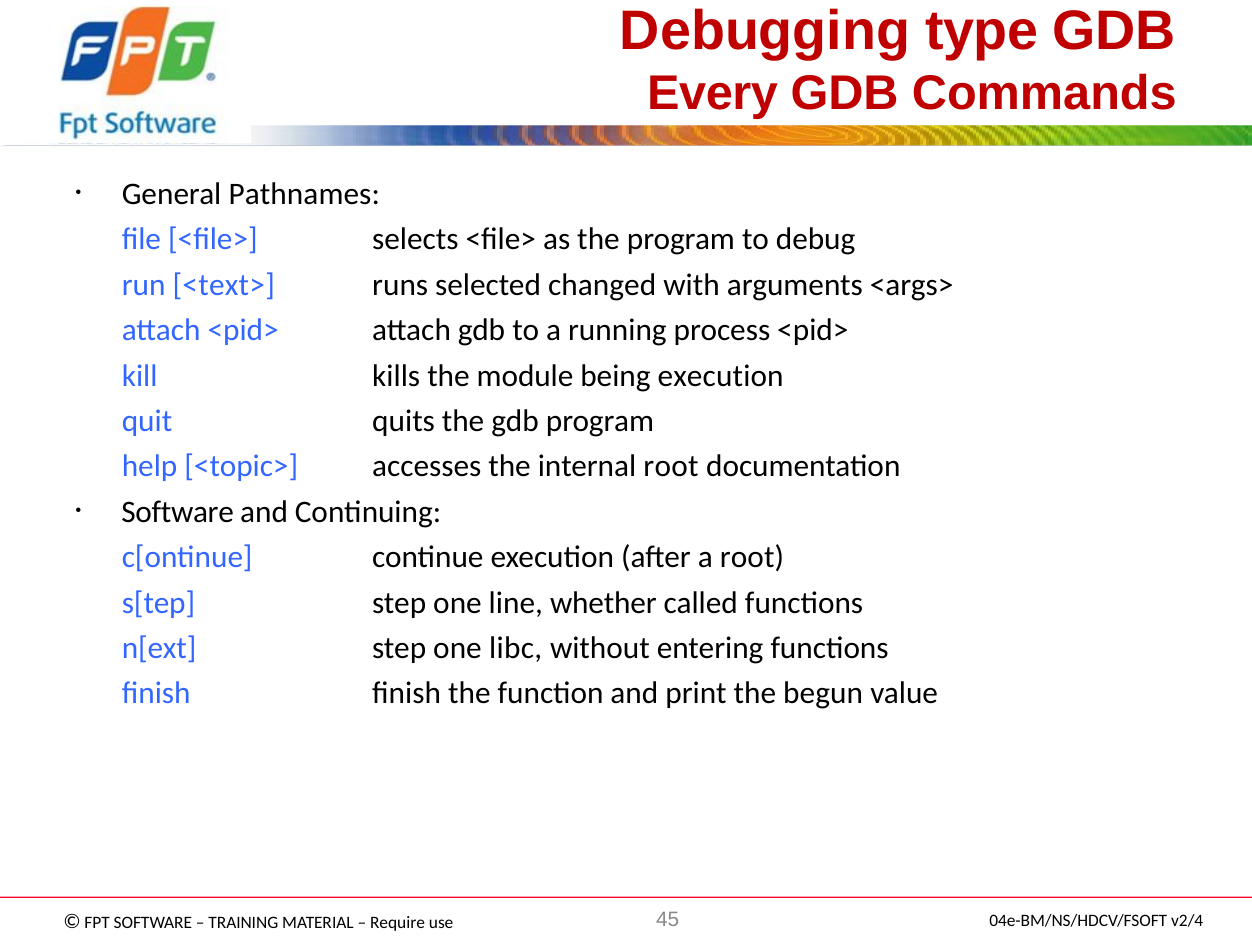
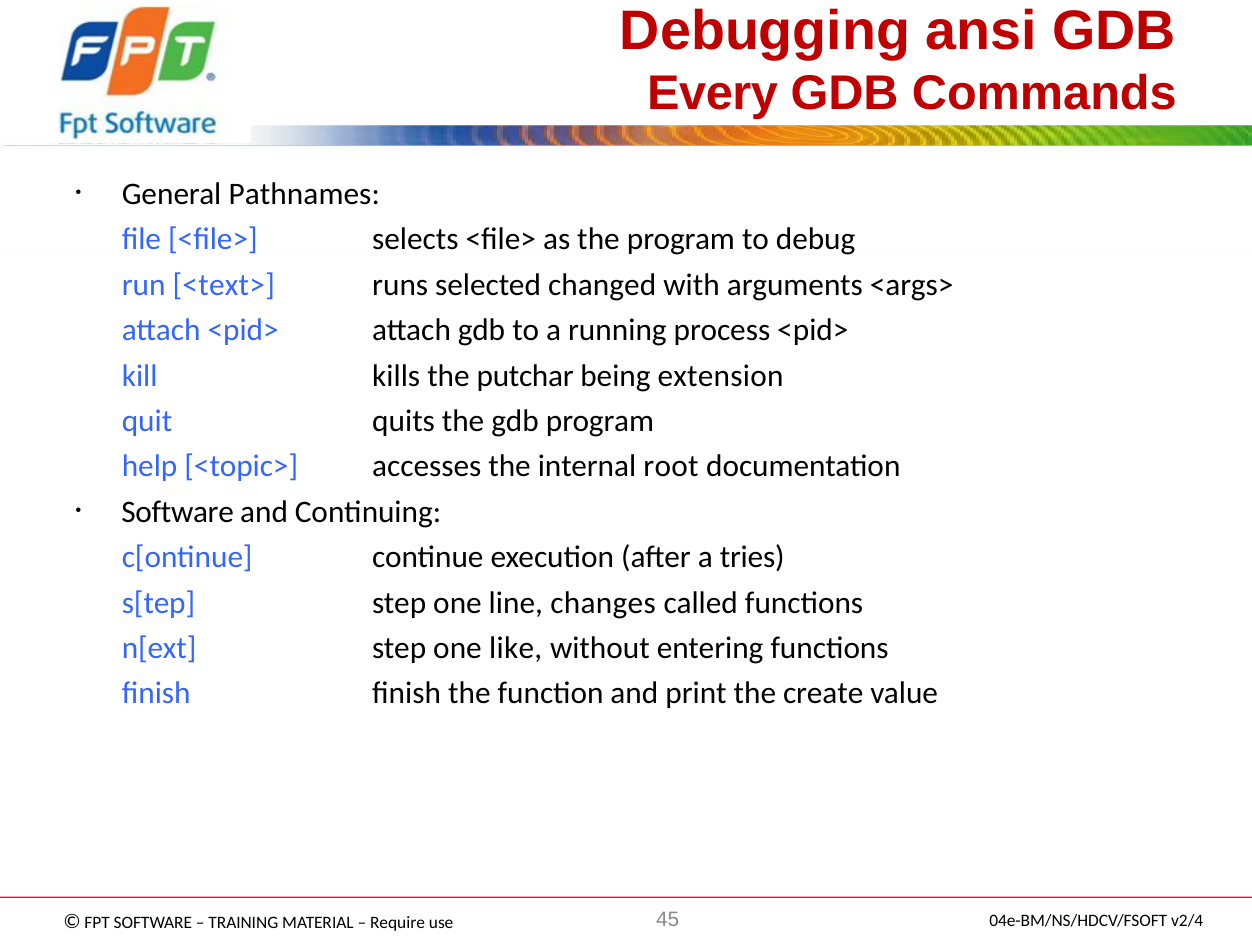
type: type -> ansi (981, 31)
module: module -> putchar (525, 376)
being execution: execution -> extension (721, 376)
a root: root -> tries (752, 557)
whether: whether -> changes (603, 603)
libc: libc -> like (516, 648)
begun: begun -> create (823, 694)
